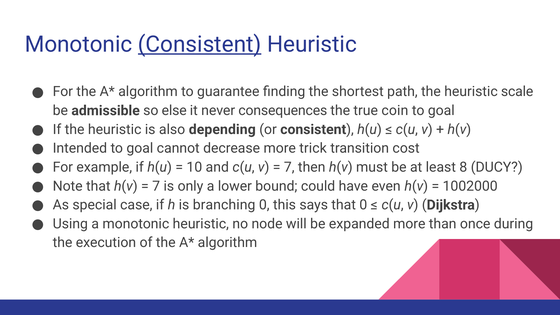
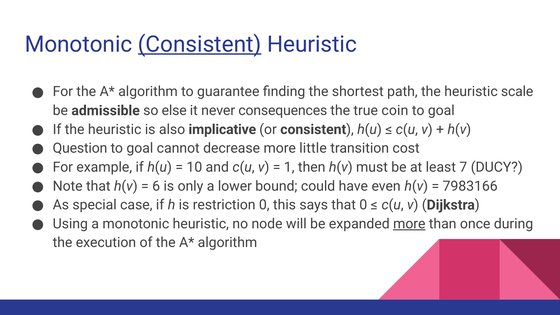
depending: depending -> implicative (222, 129)
Intended: Intended -> Question (80, 148)
trick: trick -> little (313, 148)
7: 7 -> 1 (289, 167)
8: 8 -> 7 (463, 167)
7: 7 -> 6 (156, 186)
1002000: 1002000 -> 7983166 (470, 186)
branching: branching -> restriction (224, 205)
more underline: none -> present (409, 224)
